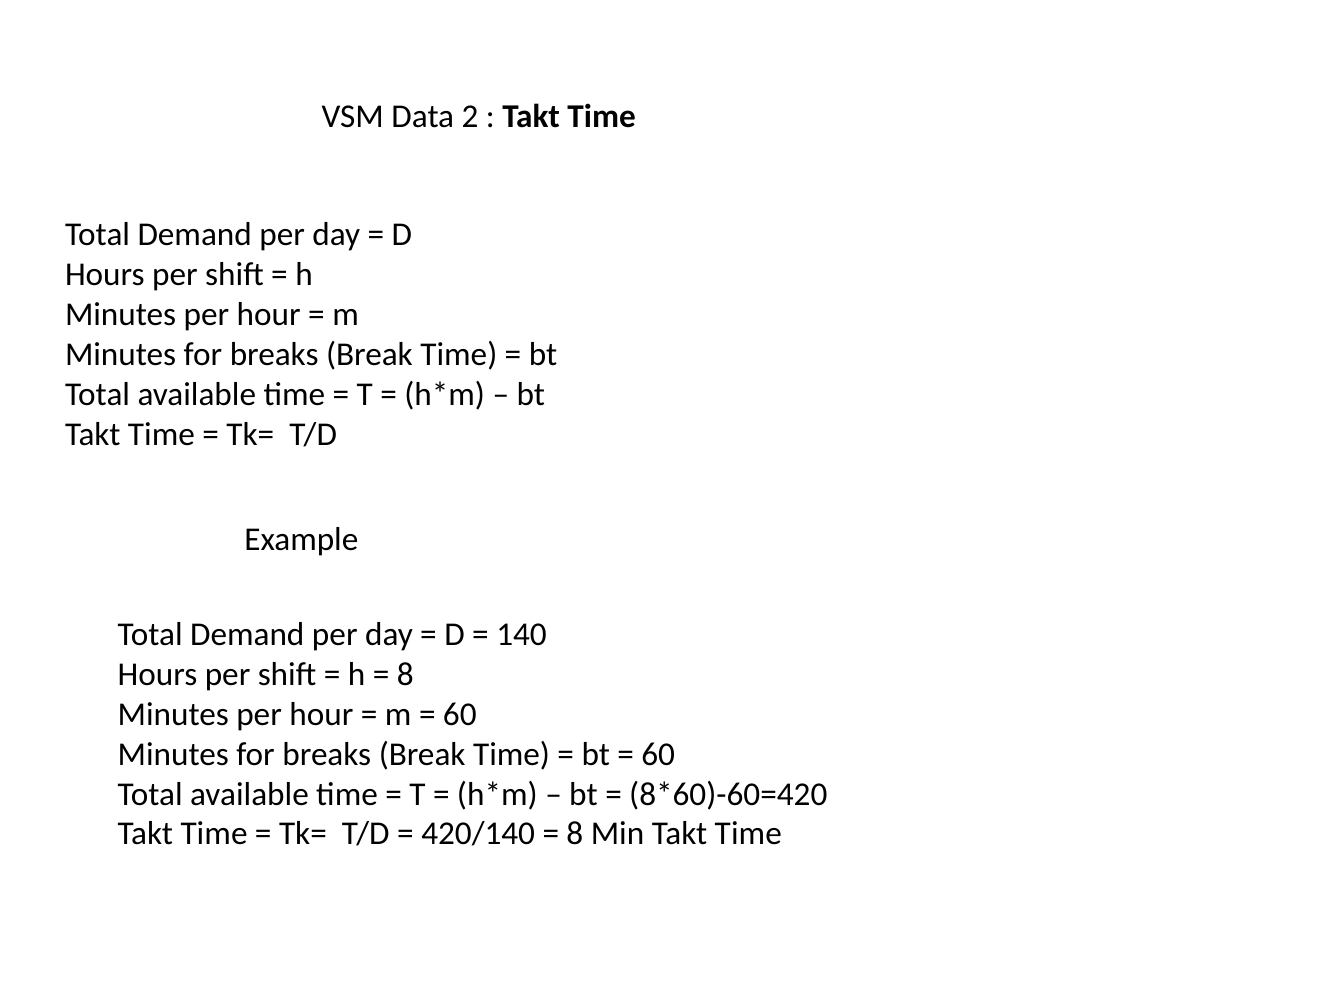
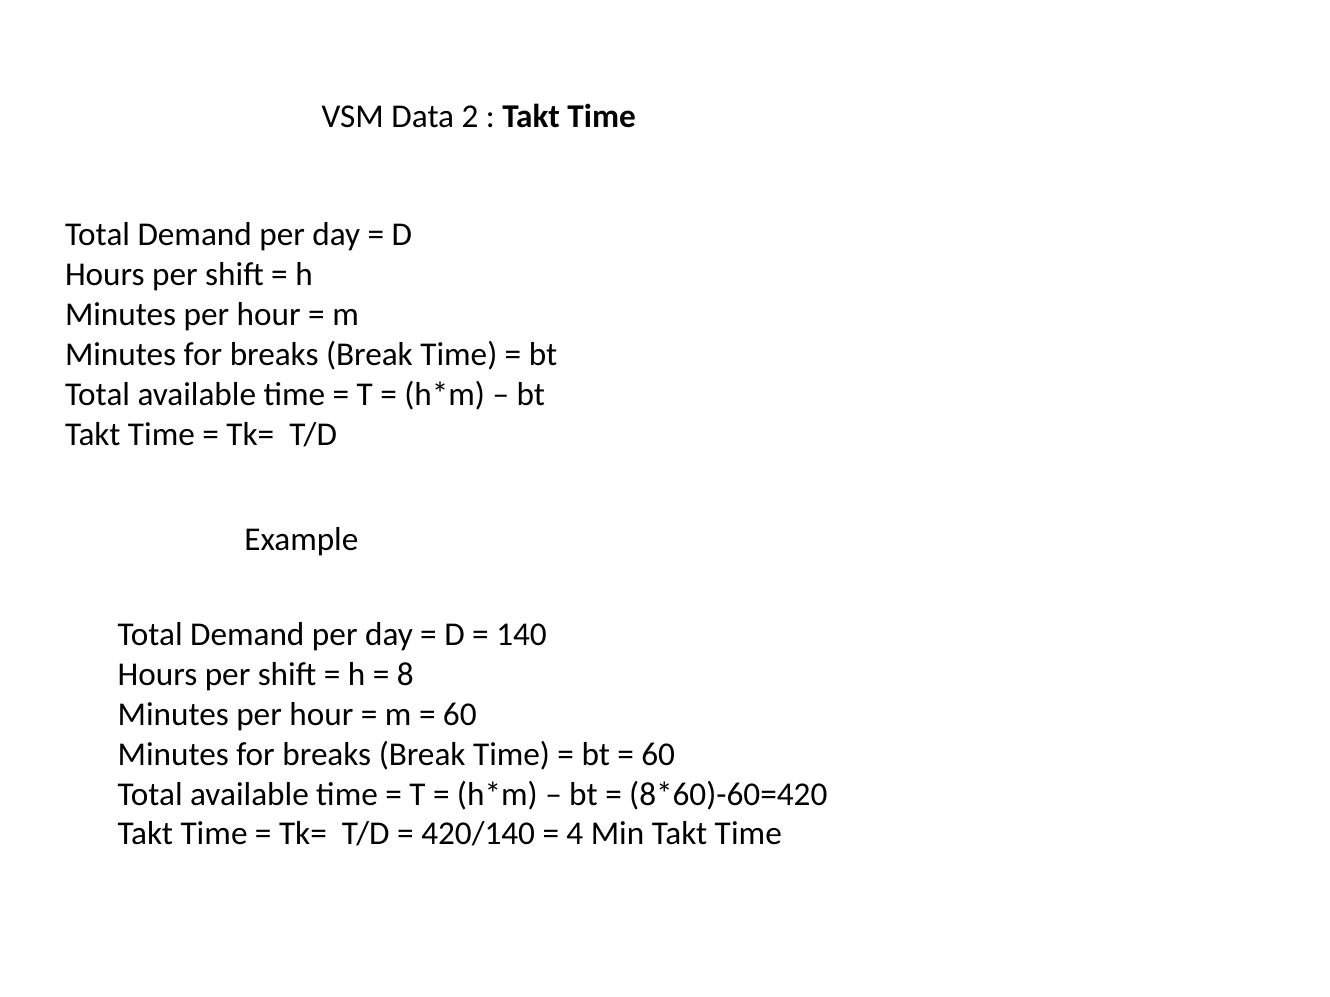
8: 8 -> 4 (575, 834)
